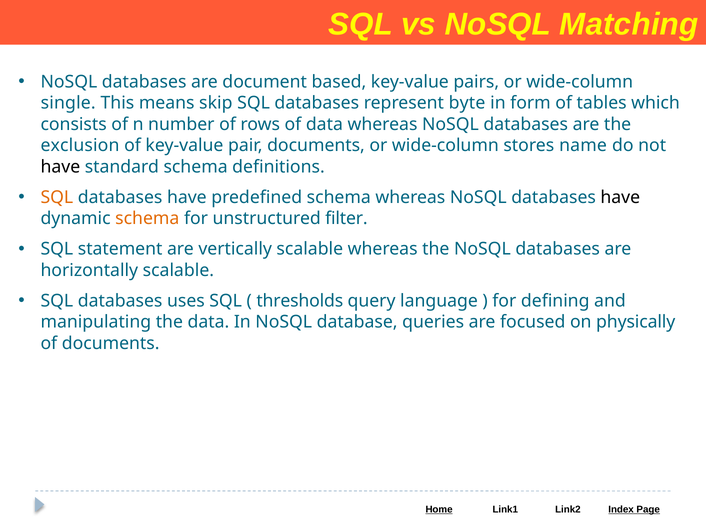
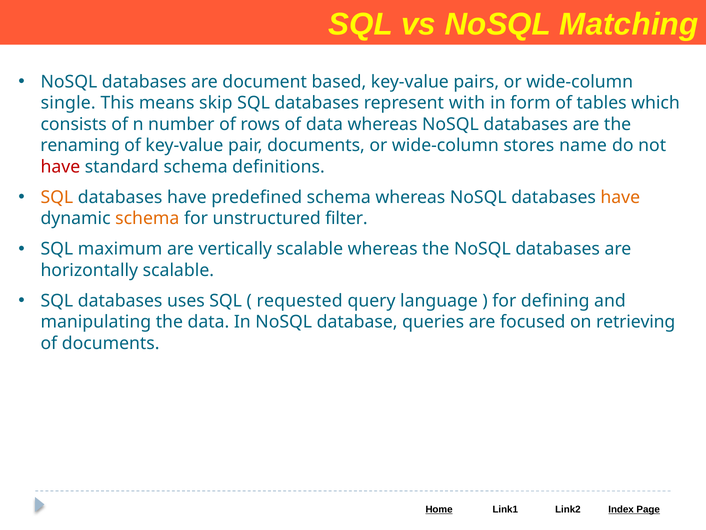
byte: byte -> with (467, 103)
exclusion: exclusion -> renaming (80, 145)
have colour: black -> red (60, 167)
have colour: black -> orange (620, 197)
statement: statement -> maximum (120, 249)
thresholds: thresholds -> requested (300, 301)
physically: physically -> retrieving (636, 322)
